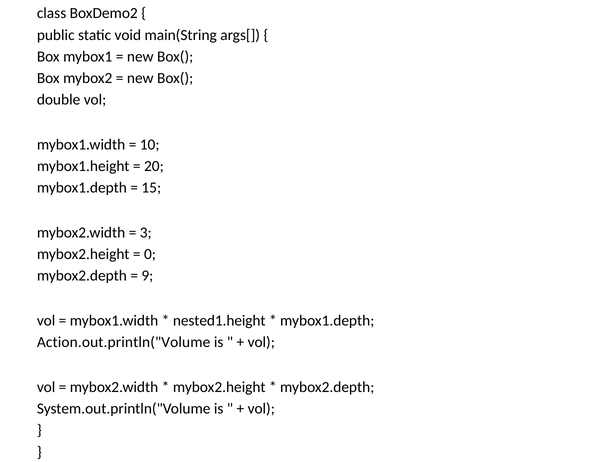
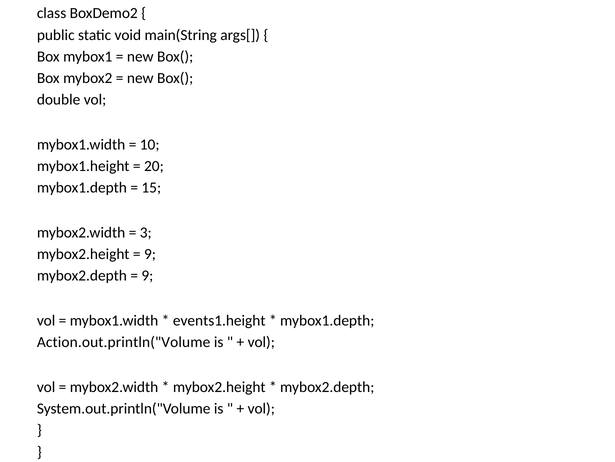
0: 0 -> 9 (150, 254)
nested1.height: nested1.height -> events1.height (219, 320)
